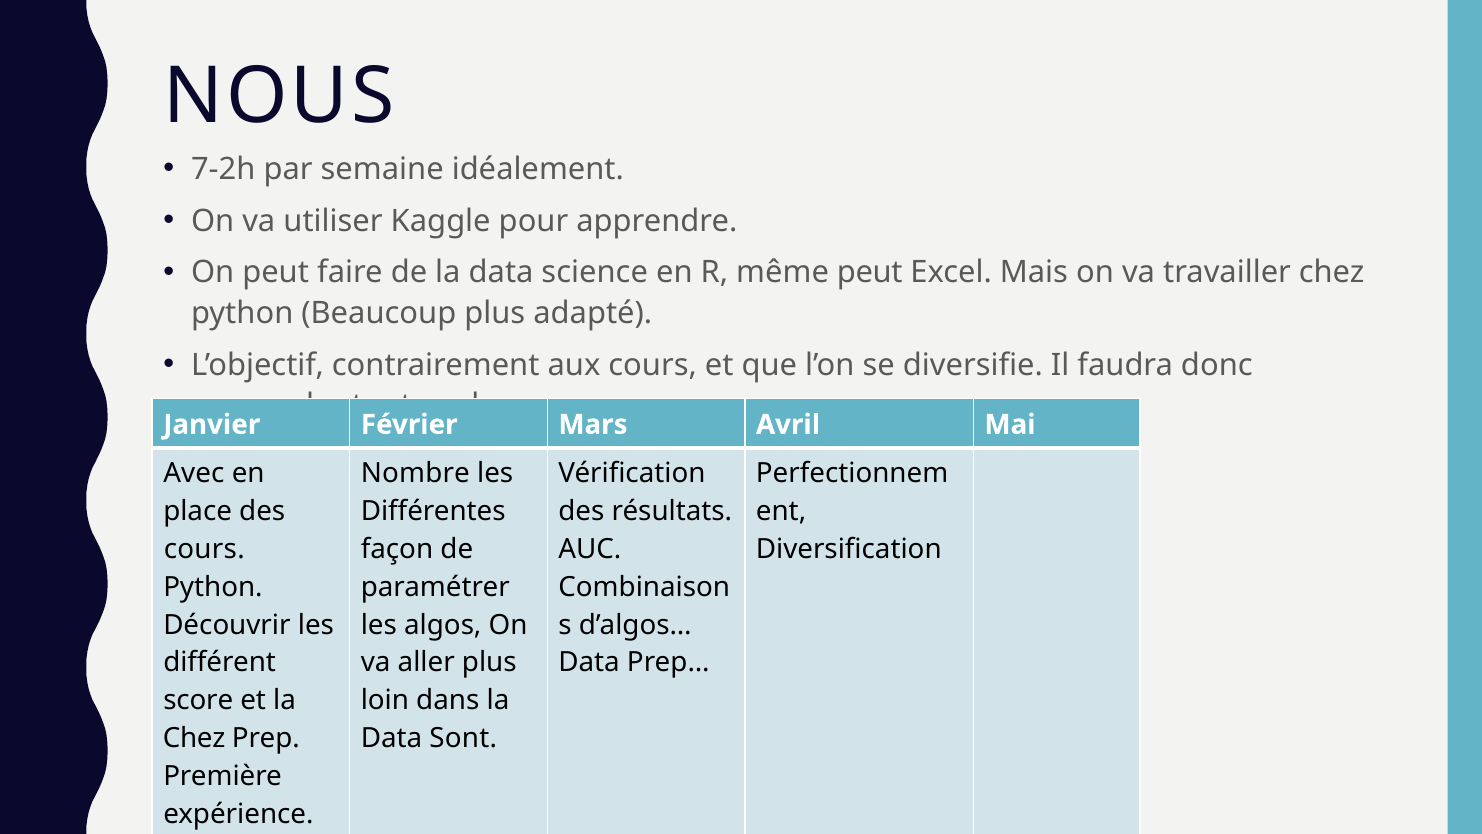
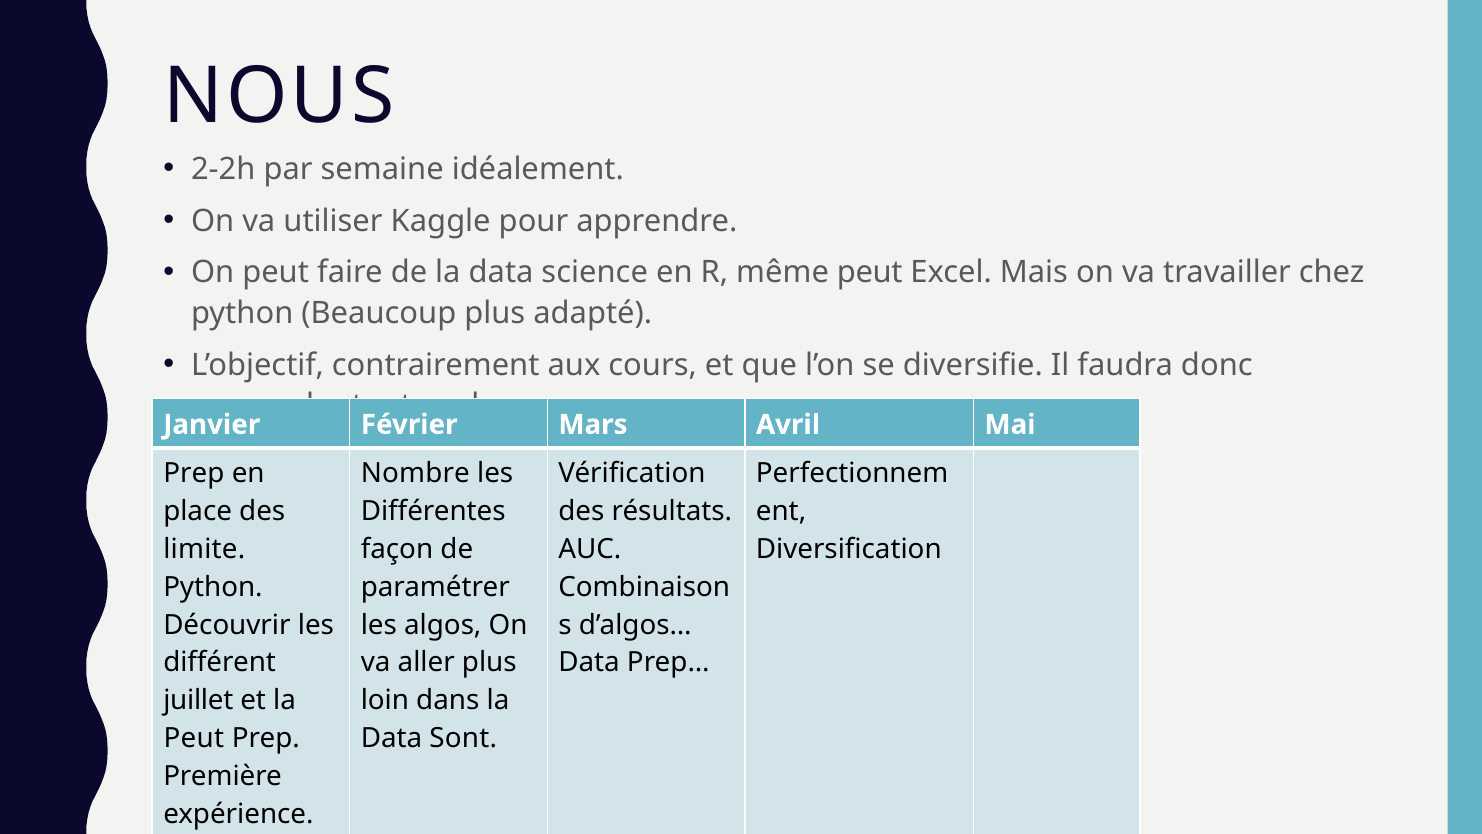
7-2h: 7-2h -> 2-2h (223, 169)
Avec: Avec -> Prep (194, 473)
cours: cours -> limite (204, 549)
score: score -> juillet (198, 700)
Chez: Chez -> Peut (194, 738)
